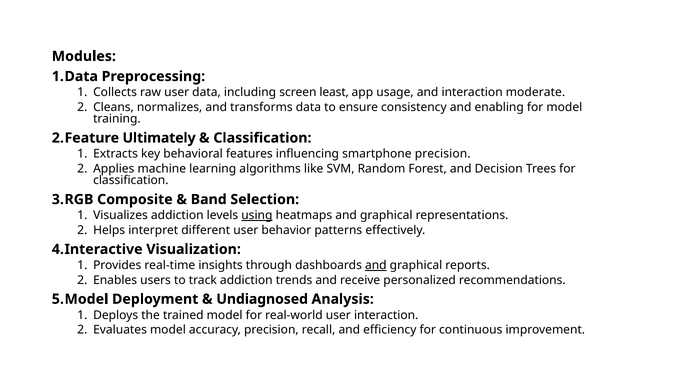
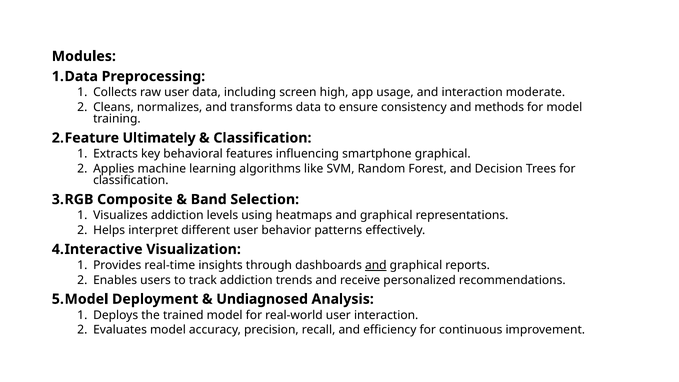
least: least -> high (334, 92)
enabling: enabling -> methods (499, 107)
smartphone precision: precision -> graphical (443, 154)
using underline: present -> none (257, 215)
